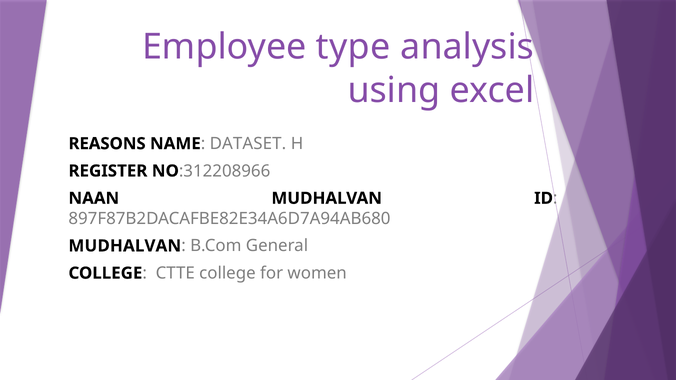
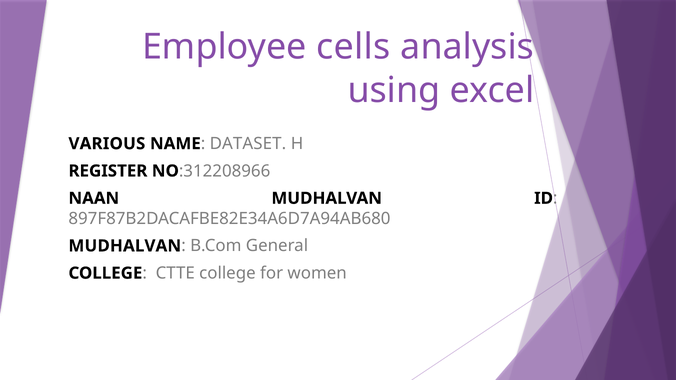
type: type -> cells (353, 47)
REASONS: REASONS -> VARIOUS (107, 144)
